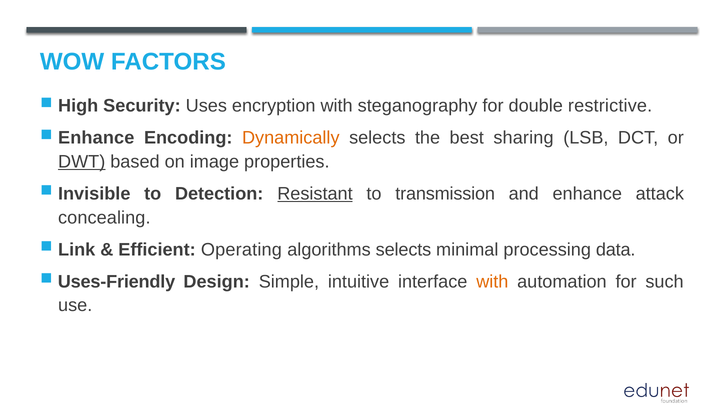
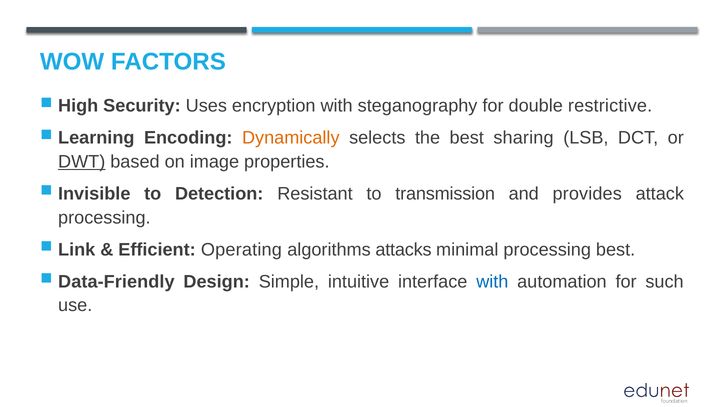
Enhance: Enhance -> Learning (96, 138)
Resistant underline: present -> none (315, 194)
and enhance: enhance -> provides (587, 194)
concealing: concealing -> processing (104, 218)
algorithms selects: selects -> attacks (404, 250)
processing data: data -> best (616, 250)
Uses-Friendly: Uses-Friendly -> Data-Friendly (116, 282)
with colour: orange -> blue (492, 282)
